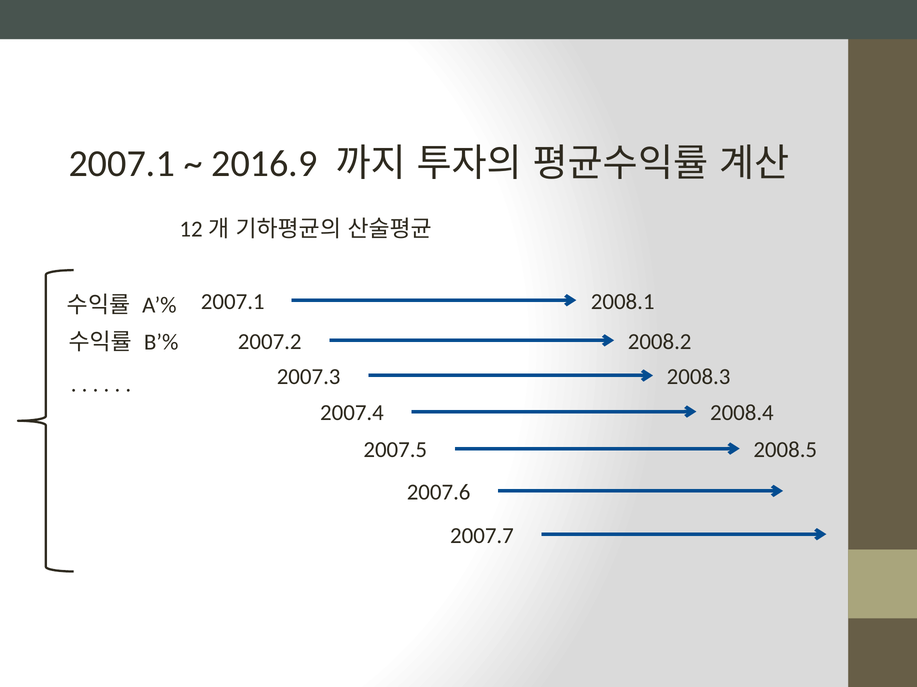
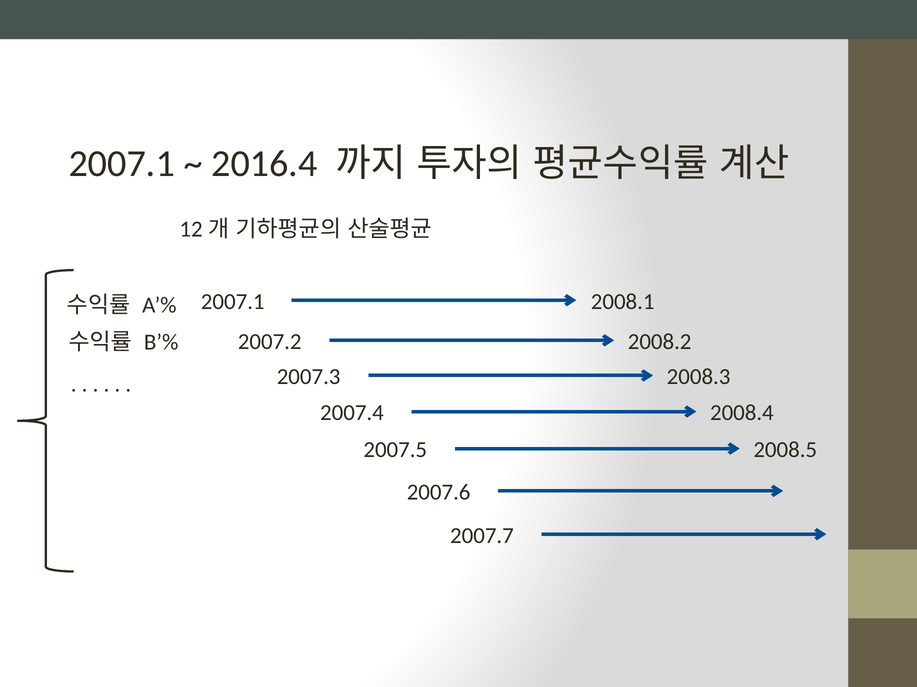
2016.9: 2016.9 -> 2016.4 (264, 164)
